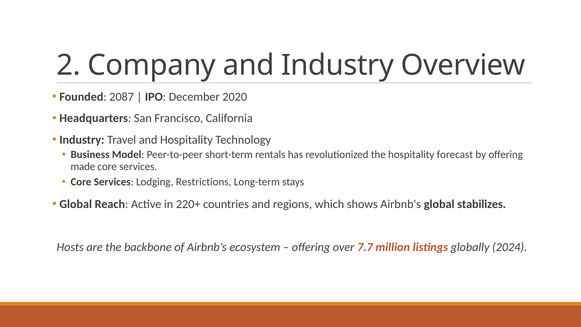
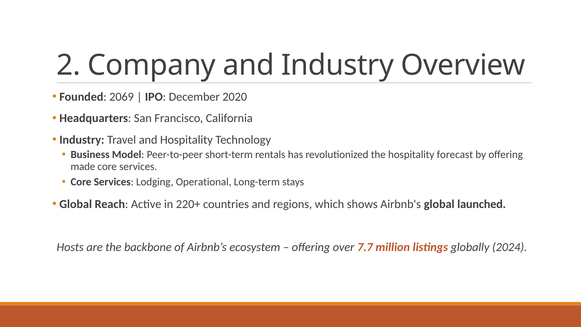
2087: 2087 -> 2069 (122, 97)
Restrictions: Restrictions -> Operational (204, 182)
stabilizes: stabilizes -> launched (482, 204)
